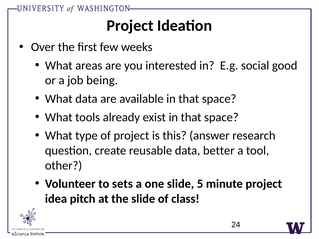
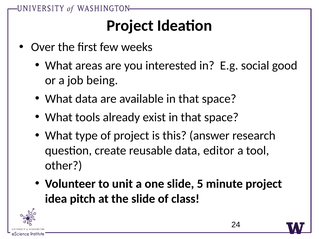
better: better -> editor (219, 151)
sets: sets -> unit (122, 184)
